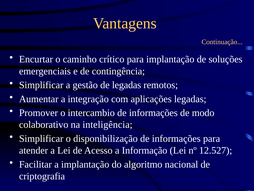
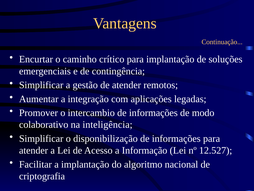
de legadas: legadas -> atender (127, 85)
